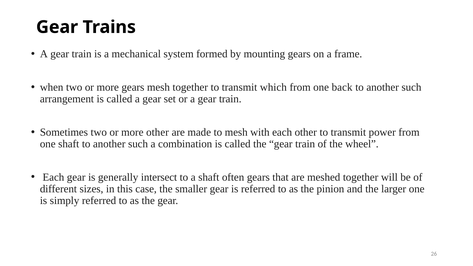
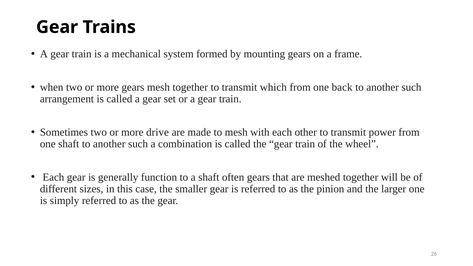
more other: other -> drive (158, 132)
intersect: intersect -> function (159, 177)
